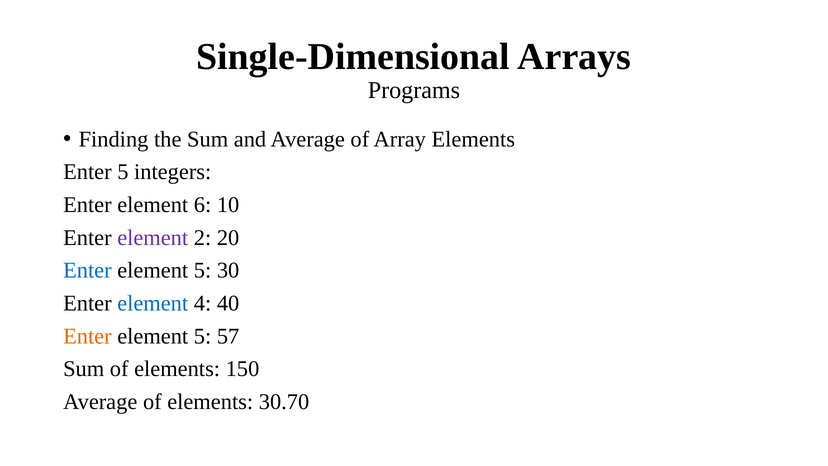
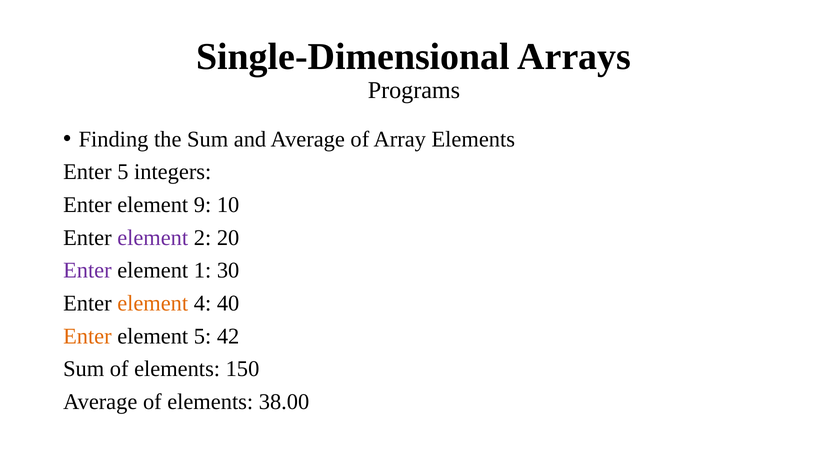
6: 6 -> 9 (203, 205)
Enter colour: blue -> purple (87, 270)
5: 5 -> 1 (203, 270)
element colour: blue -> orange (153, 303)
57: 57 -> 42 (228, 336)
30.70: 30.70 -> 38.00 (284, 402)
